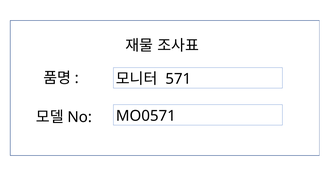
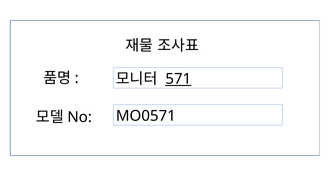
571 underline: none -> present (178, 79)
